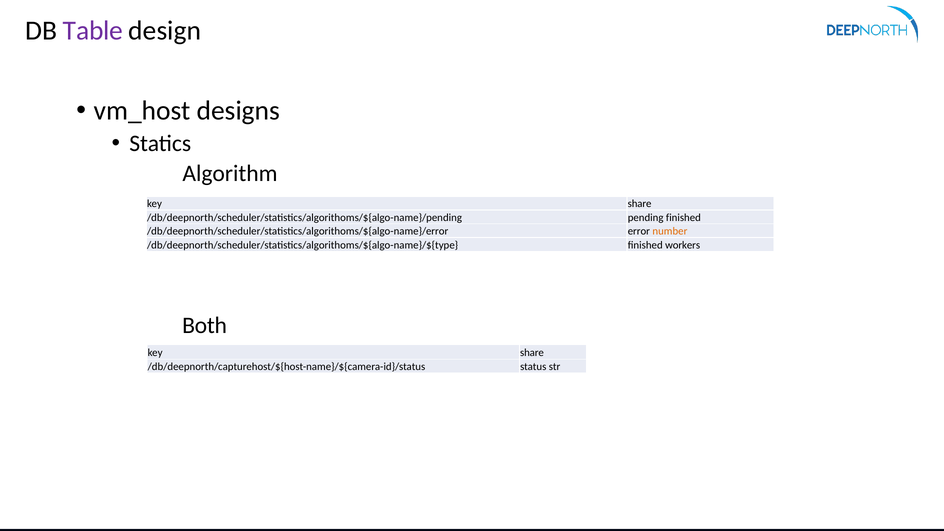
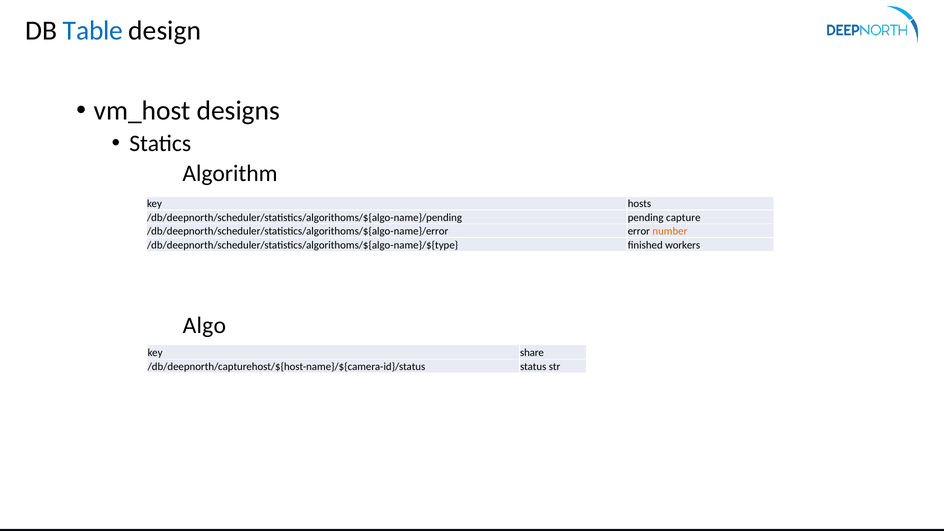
Table colour: purple -> blue (93, 31)
share: share -> hosts (639, 204)
pending finished: finished -> capture (683, 218)
Both: Both -> Algo (204, 326)
